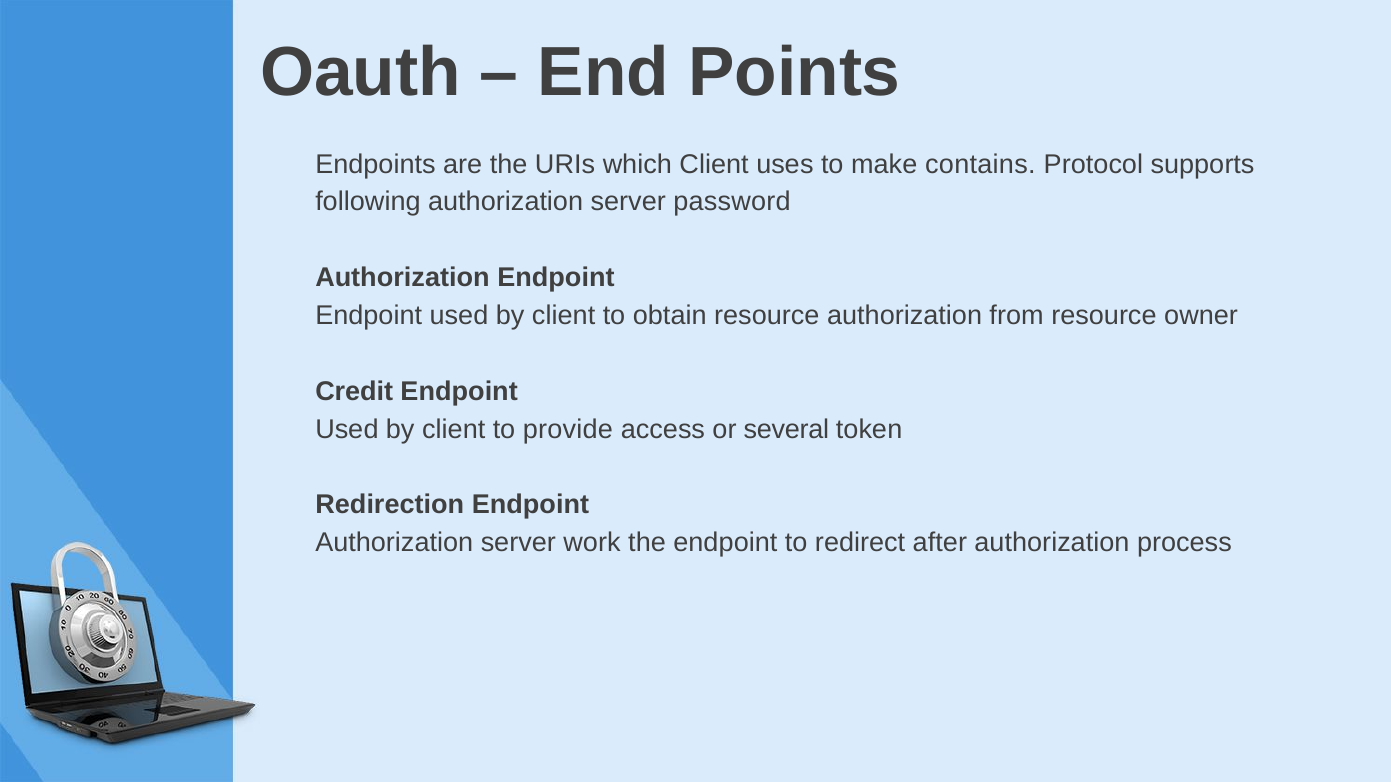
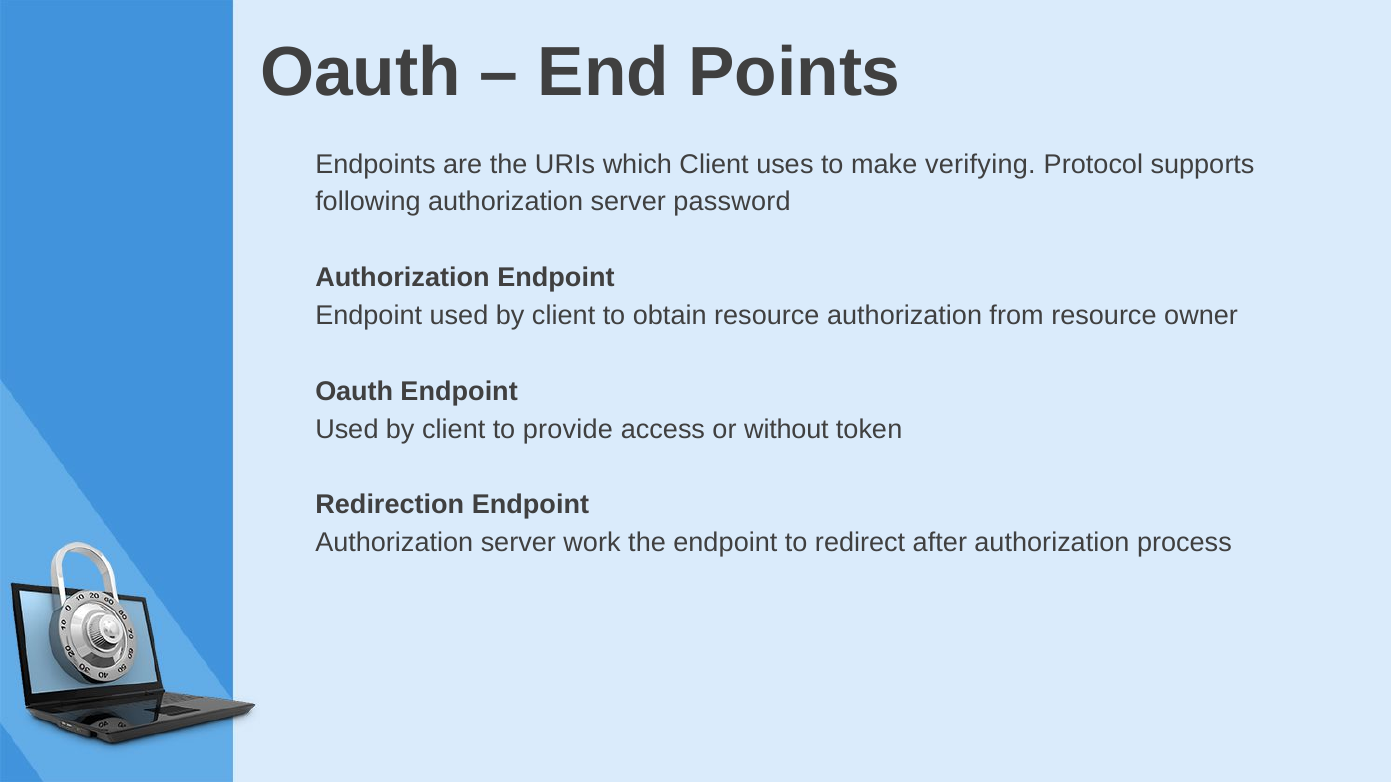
contains: contains -> verifying (980, 164)
Credit: Credit -> Oauth (354, 392)
several: several -> without (786, 430)
